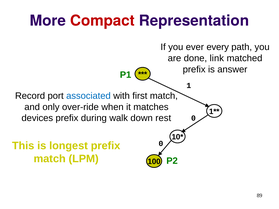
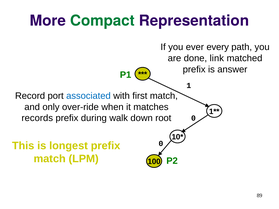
Compact colour: red -> green (102, 21)
devices: devices -> records (37, 118)
rest: rest -> root (163, 118)
